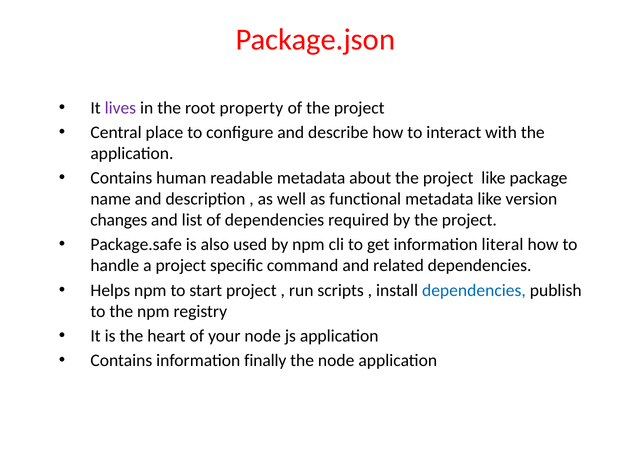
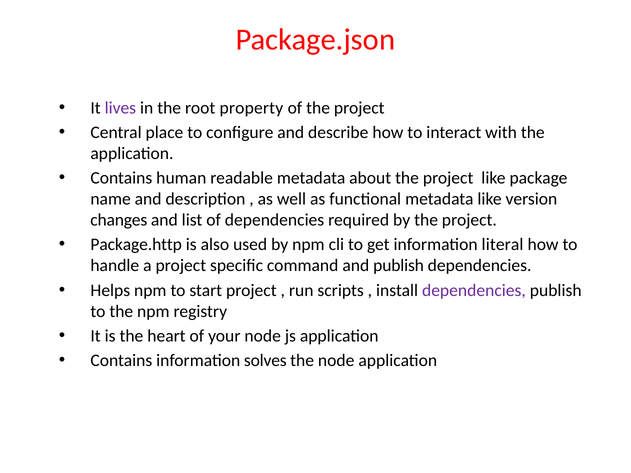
Package.safe: Package.safe -> Package.http (136, 245)
and related: related -> publish (399, 266)
dependencies colour: blue -> purple (474, 290)
finally: finally -> solves (265, 361)
